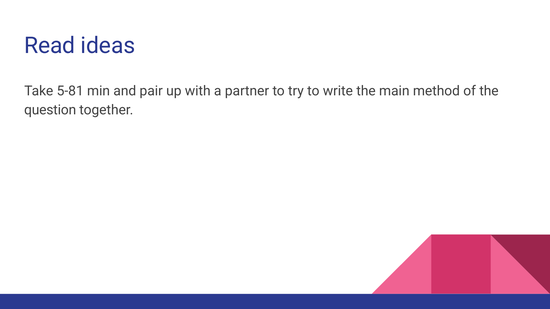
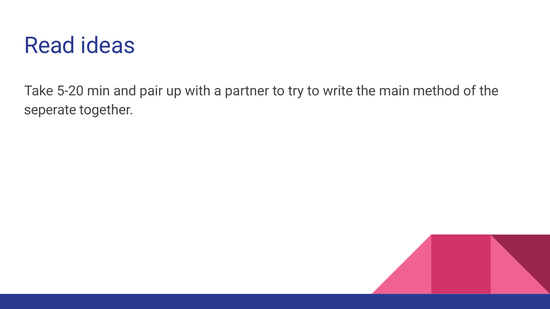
5-81: 5-81 -> 5-20 (70, 91)
question: question -> seperate (50, 110)
